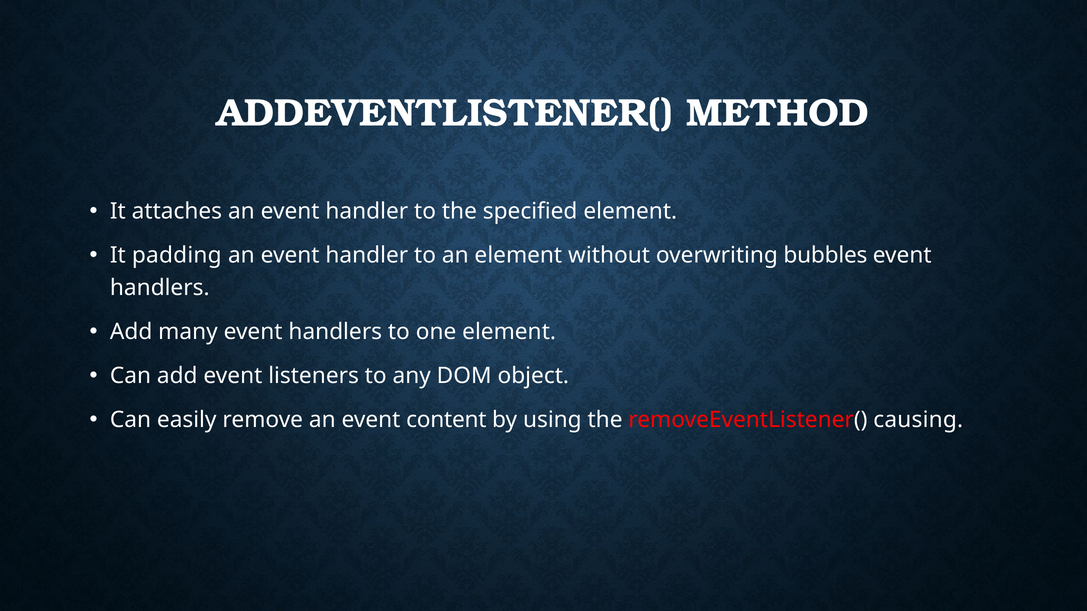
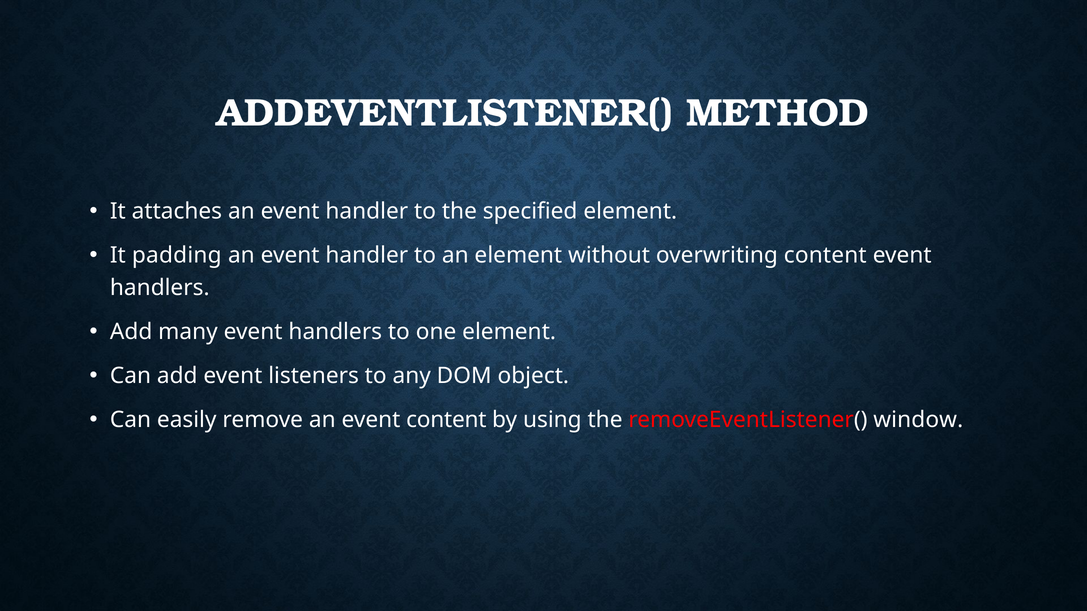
overwriting bubbles: bubbles -> content (825, 256)
causing: causing -> window (918, 420)
